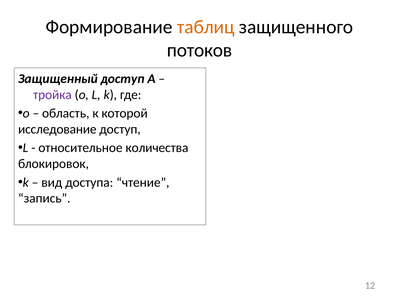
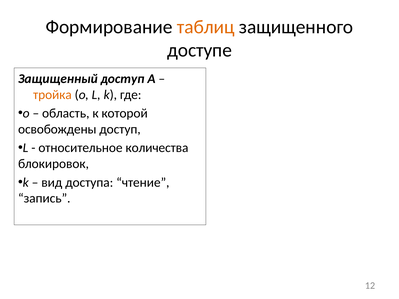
потоков: потоков -> доступе (200, 50)
тройка colour: purple -> orange (52, 95)
исследование: исследование -> освобождены (57, 129)
